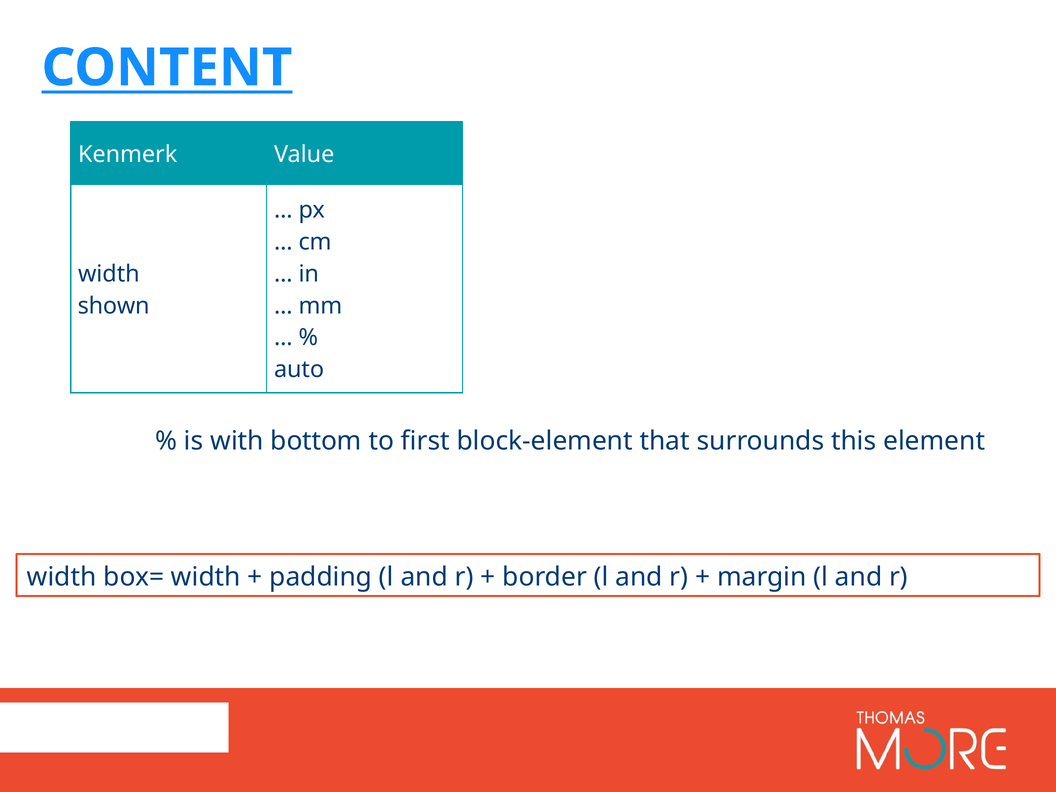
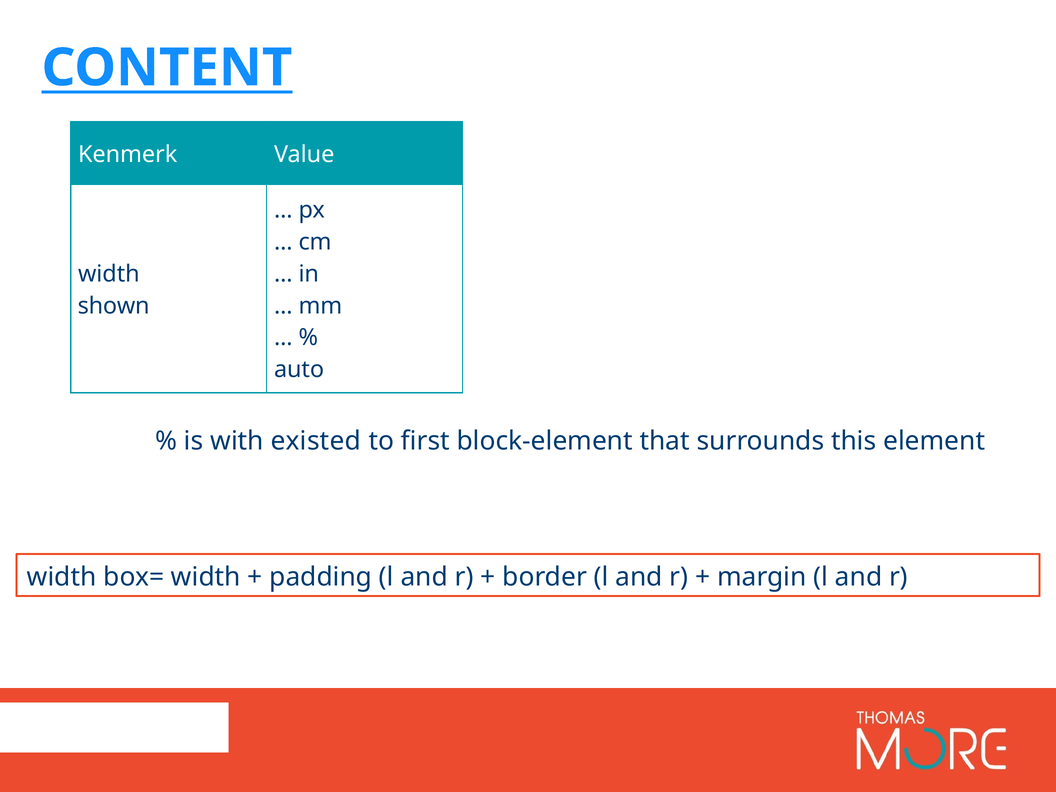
bottom: bottom -> existed (316, 441)
